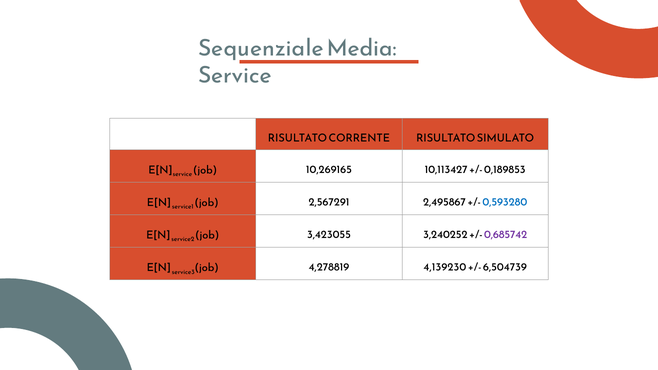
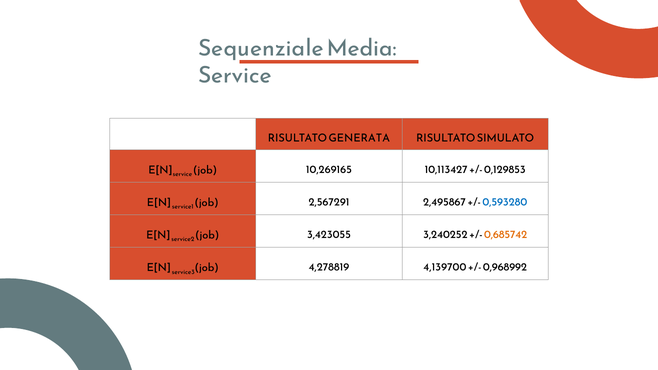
CORRENTE: CORRENTE -> GENERATA (359, 138)
0,189853: 0,189853 -> 0,129853 (505, 170)
0,685742 colour: purple -> orange (506, 235)
4,139230: 4,139230 -> 4,139700 (445, 267)
6,504739: 6,504739 -> 0,968992 (505, 267)
